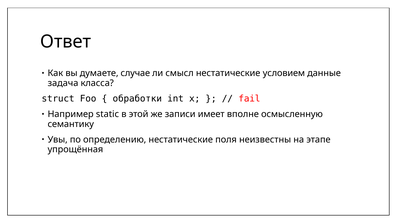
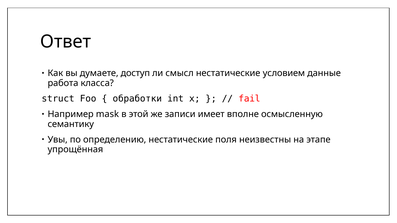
случае: случае -> доступ (135, 73)
задача: задача -> работа (63, 83)
static: static -> mask (107, 114)
